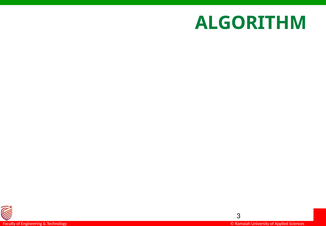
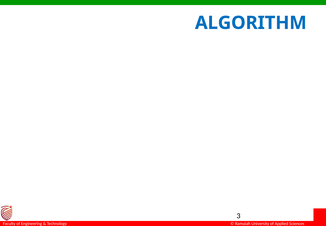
ALGORITHM colour: green -> blue (251, 23)
